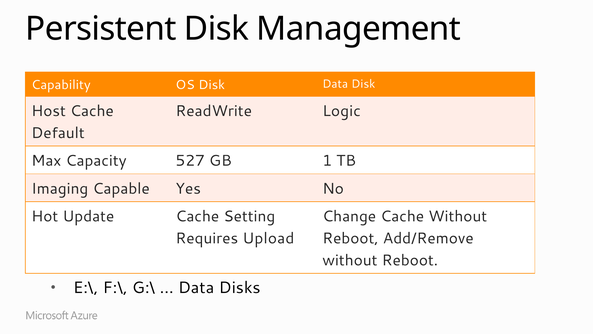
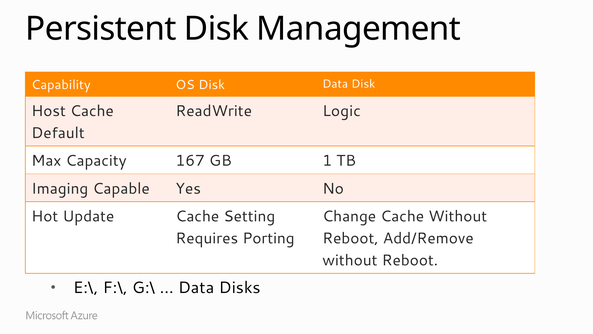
527: 527 -> 167 (190, 161)
Upload: Upload -> Porting (268, 238)
